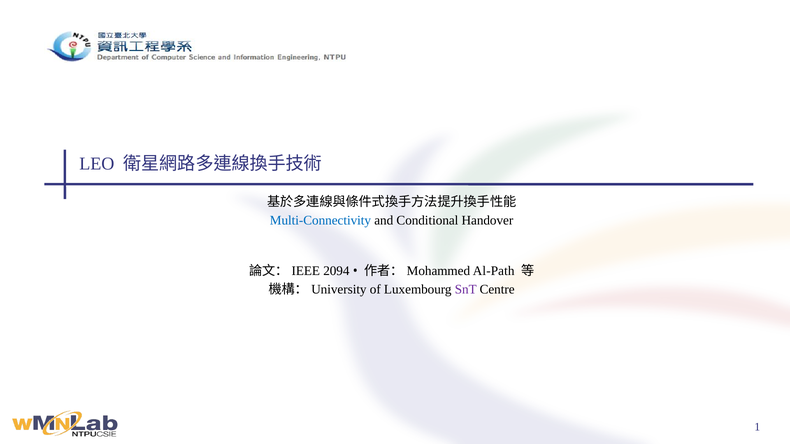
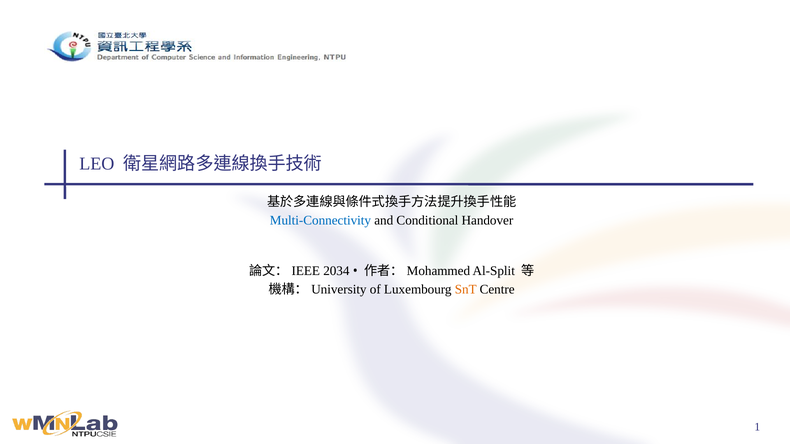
2094: 2094 -> 2034 (336, 271)
Al-Path: Al-Path -> Al-Split (494, 271)
SnT colour: purple -> orange (466, 290)
